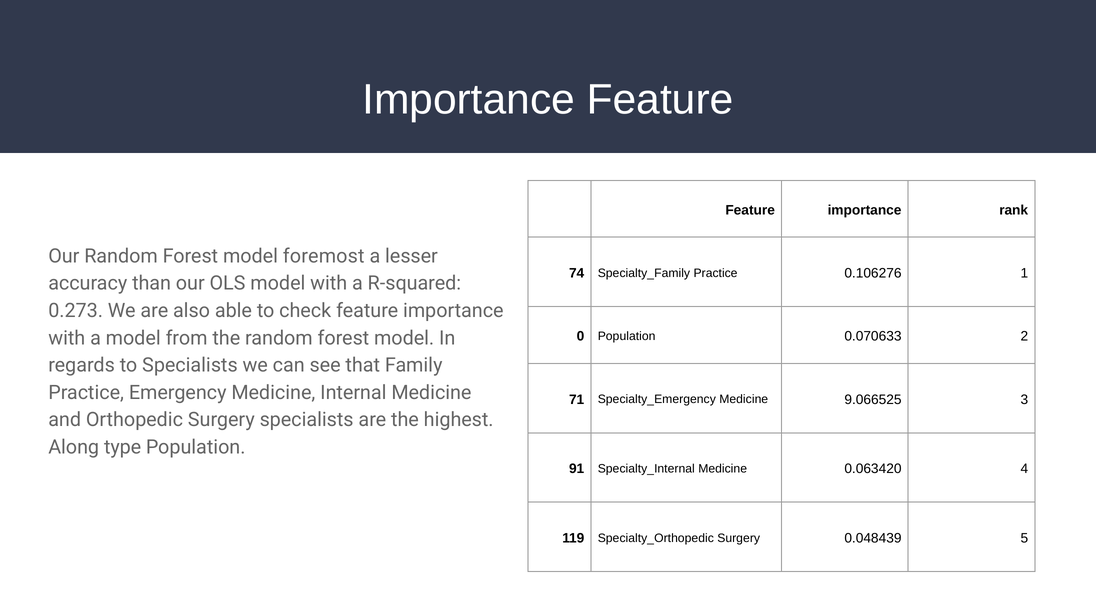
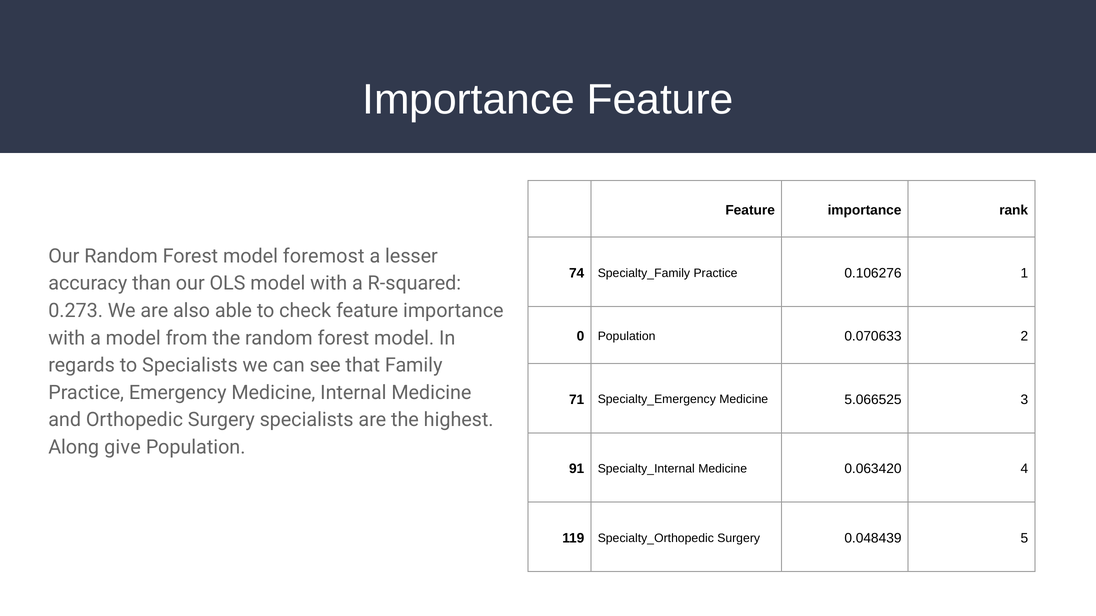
9.066525: 9.066525 -> 5.066525 (873, 400)
type: type -> give (122, 448)
